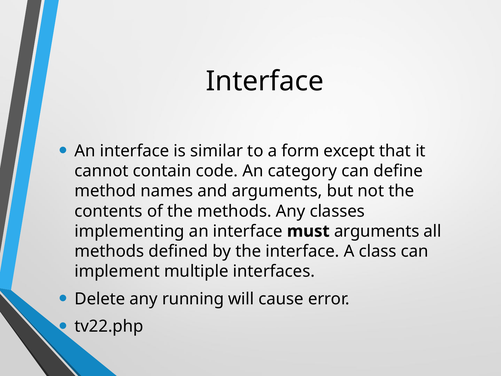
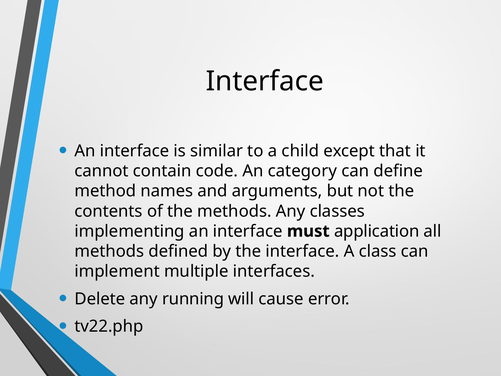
form: form -> child (300, 151)
must arguments: arguments -> application (377, 231)
